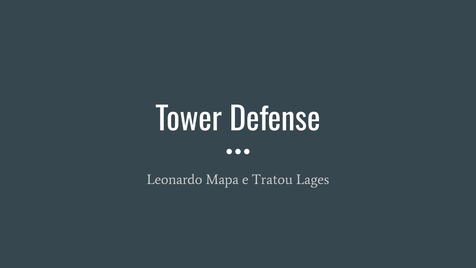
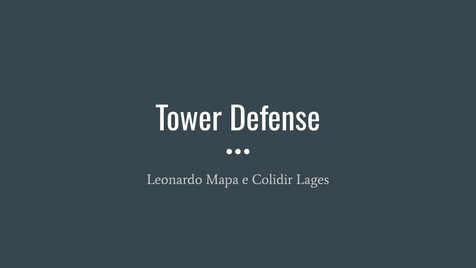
Tratou: Tratou -> Colidir (272, 179)
